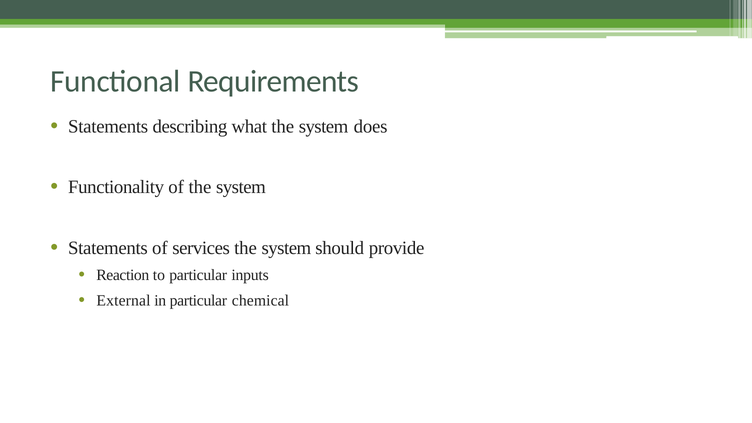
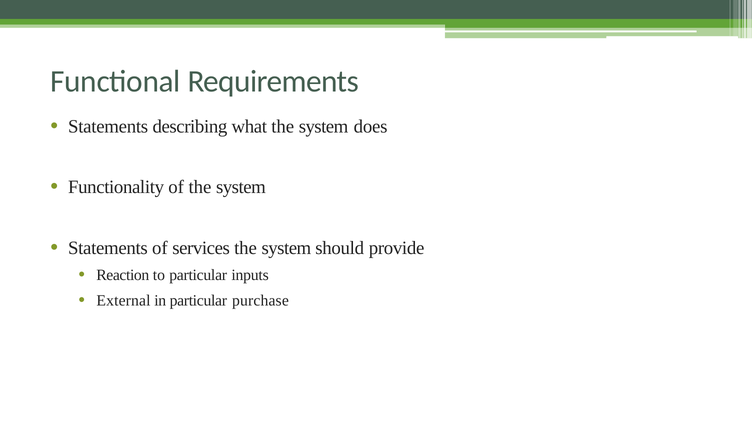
chemical: chemical -> purchase (260, 301)
